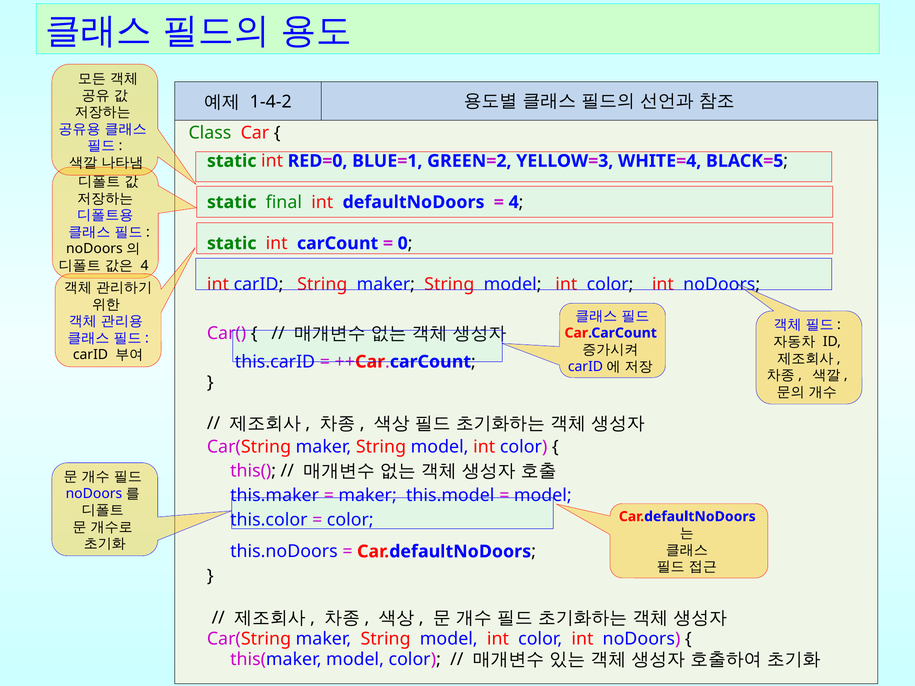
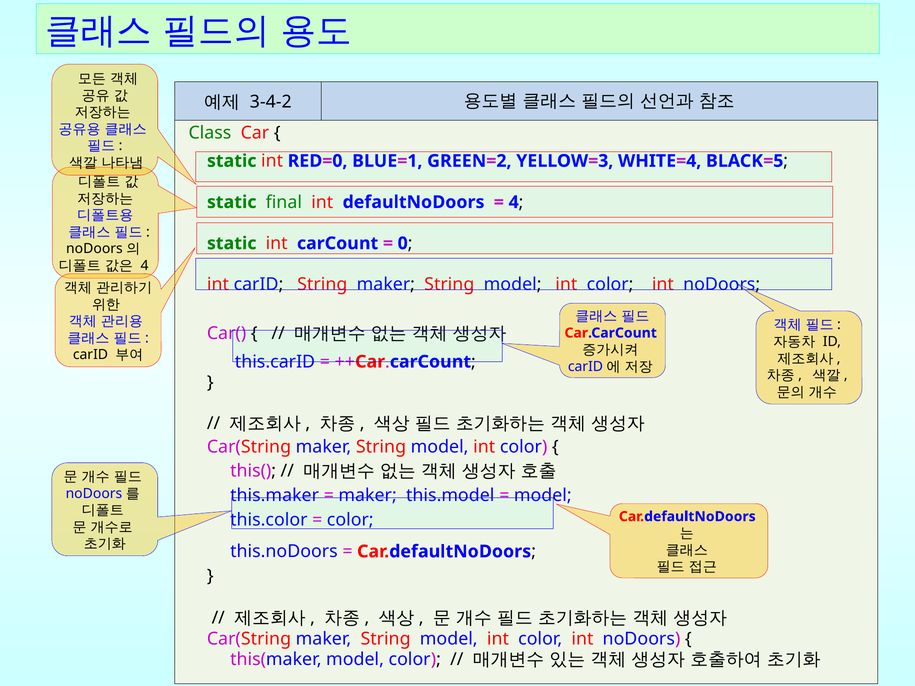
1-4-2: 1-4-2 -> 3-4-2 (271, 102)
